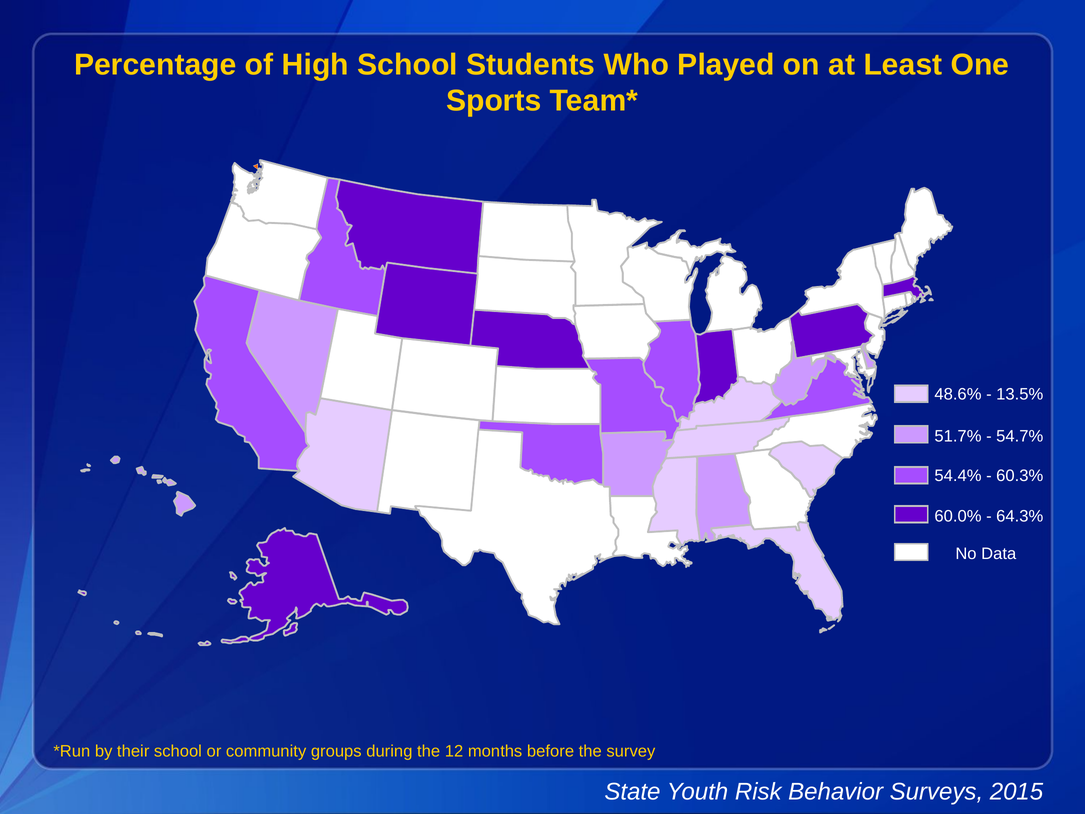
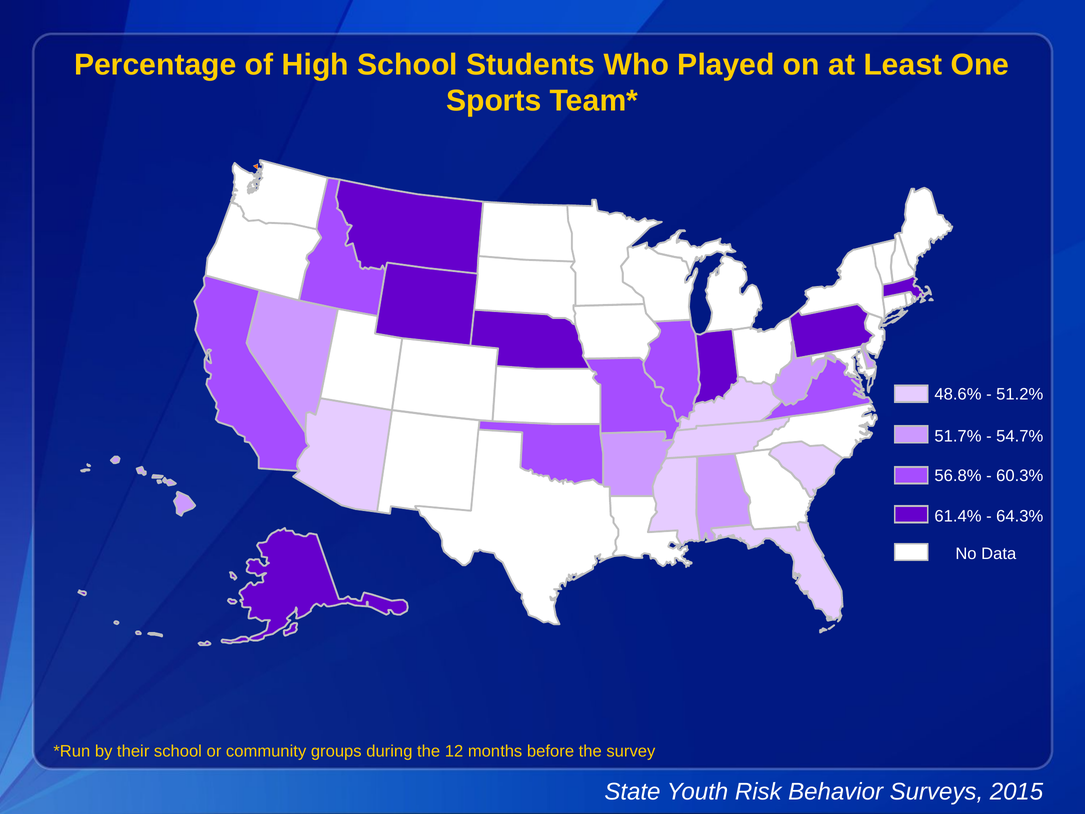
13.5%: 13.5% -> 51.2% (1020, 394)
54.4%: 54.4% -> 56.8% (958, 475)
60.0%: 60.0% -> 61.4% (958, 516)
